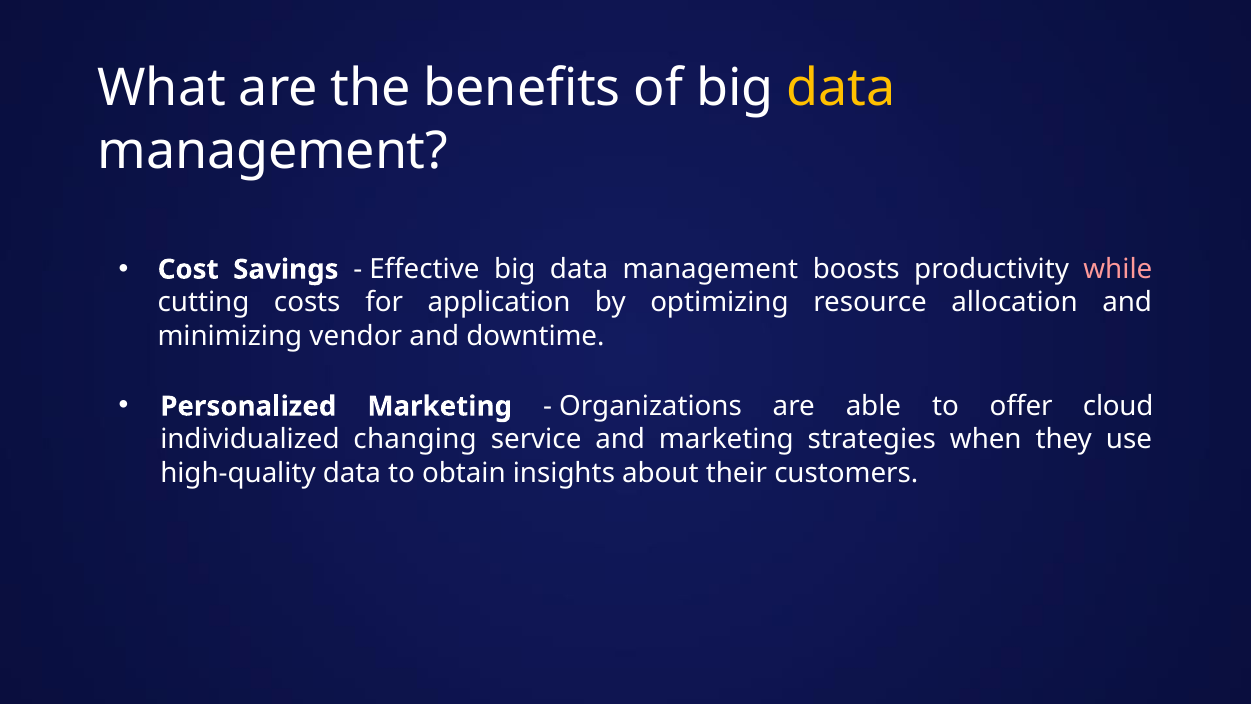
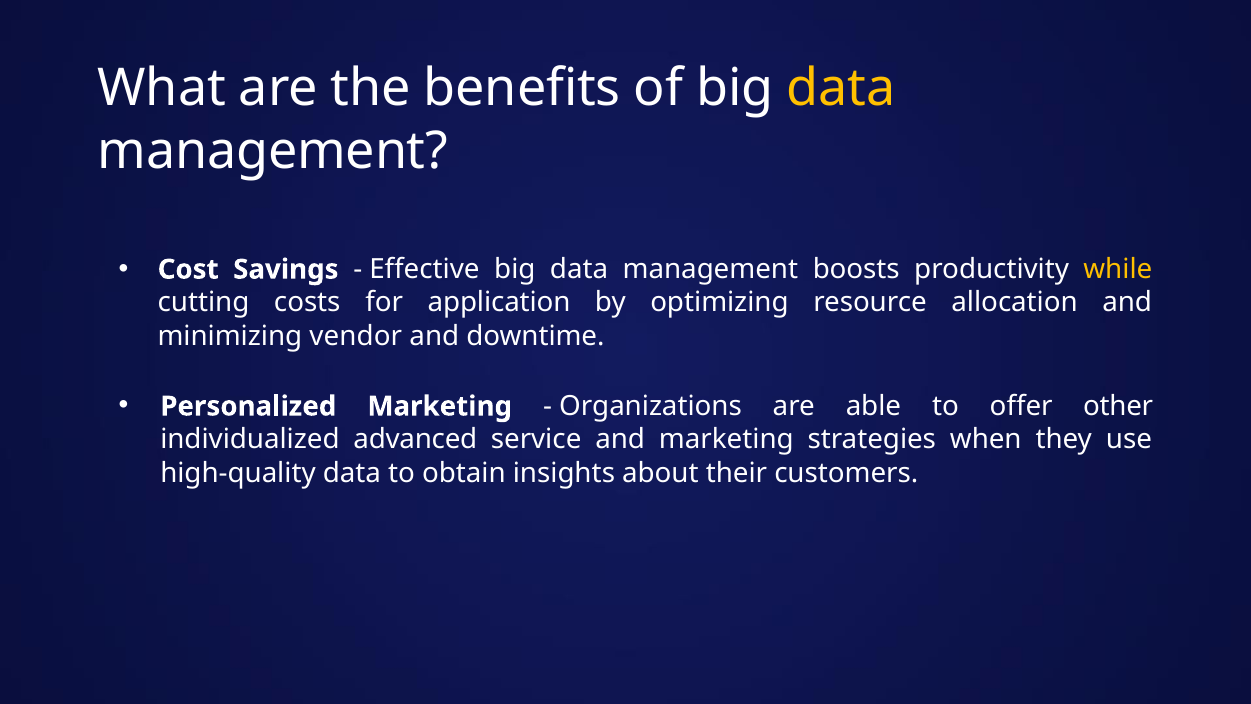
while colour: pink -> yellow (1118, 269)
cloud: cloud -> other (1118, 406)
changing: changing -> advanced (415, 440)
